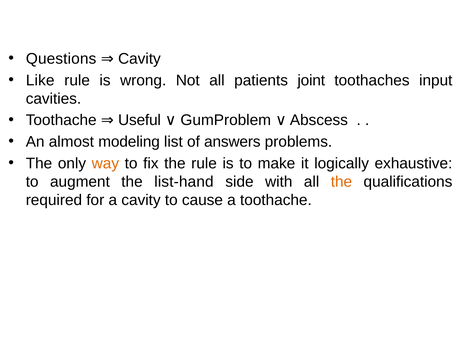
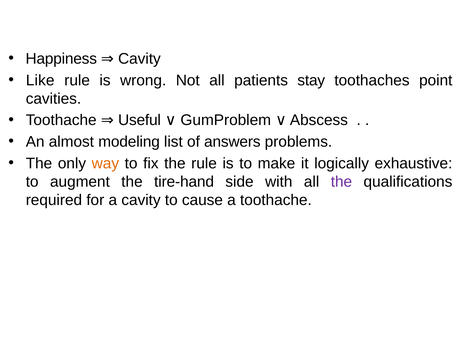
Questions: Questions -> Happiness (61, 59)
joint: joint -> stay (311, 80)
input: input -> point (436, 80)
list-hand: list-hand -> tire-hand (184, 182)
the colour: orange -> purple (341, 182)
